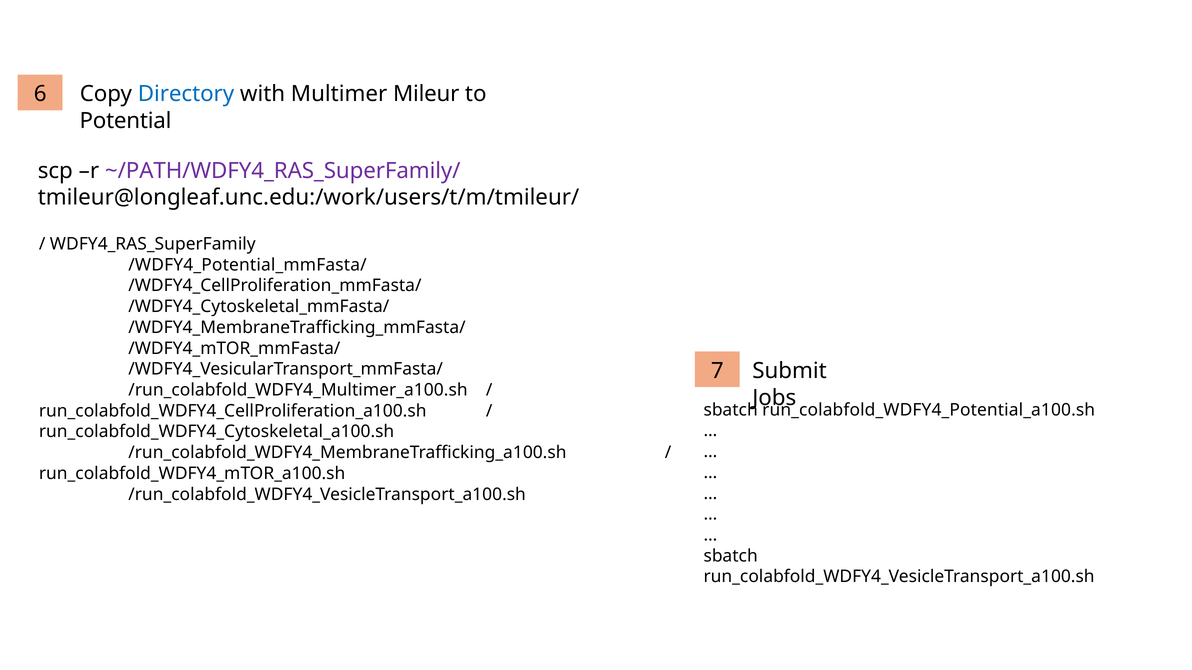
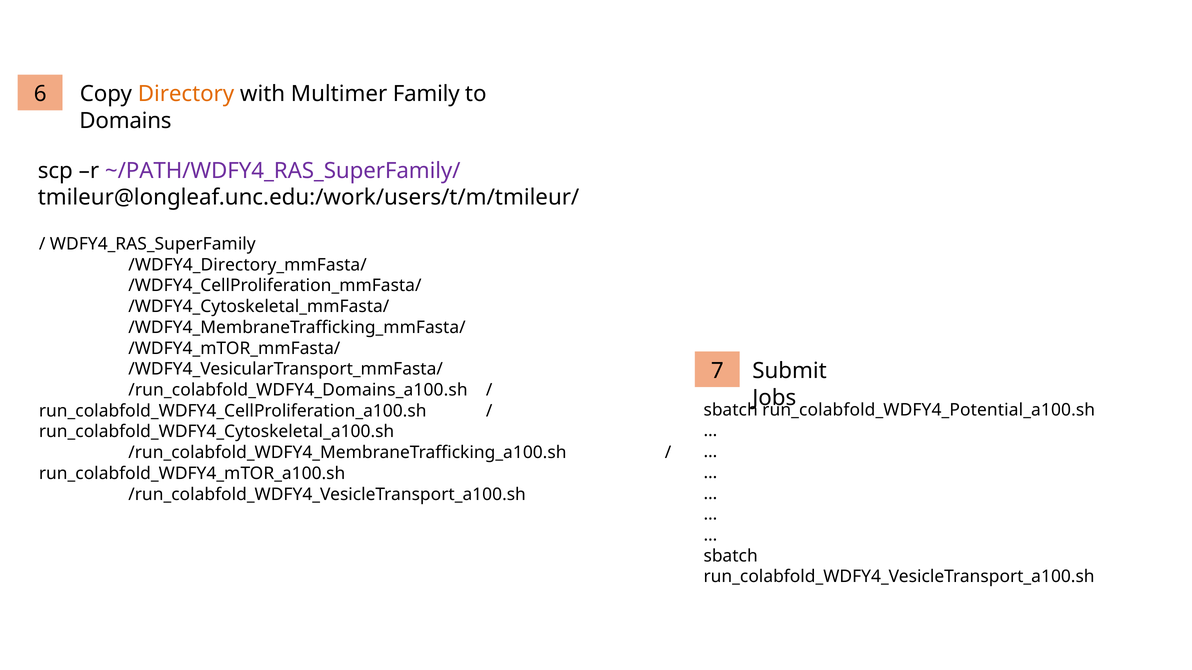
Directory colour: blue -> orange (186, 94)
Mileur: Mileur -> Family (426, 94)
Potential: Potential -> Domains (125, 121)
/WDFY4_Potential_mmFasta/: /WDFY4_Potential_mmFasta/ -> /WDFY4_Directory_mmFasta/ (248, 265)
/run_colabfold_WDFY4_Multimer_a100.sh: /run_colabfold_WDFY4_Multimer_a100.sh -> /run_colabfold_WDFY4_Domains_a100.sh (298, 390)
